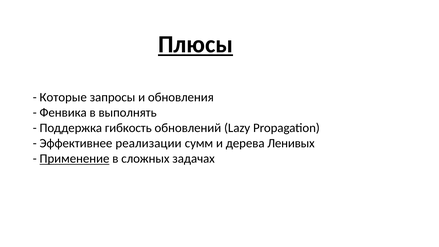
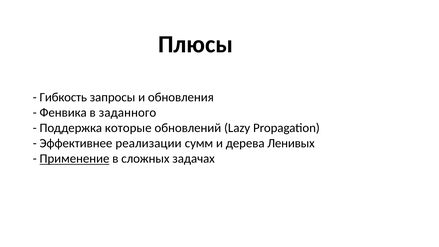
Плюсы underline: present -> none (196, 44)
Которые: Которые -> Гибкость (63, 97)
выполнять: выполнять -> заданного (128, 113)
гибкость: гибкость -> которые (128, 128)
